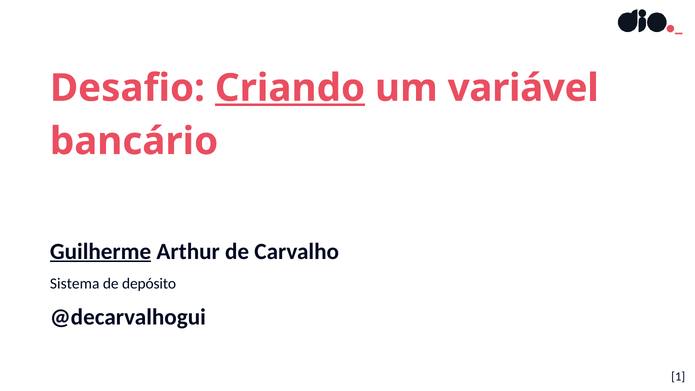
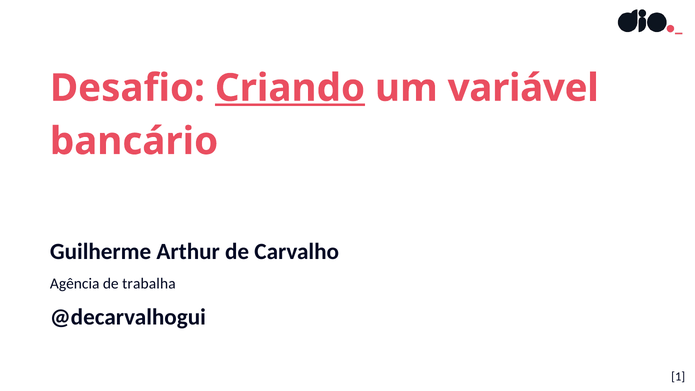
Guilherme underline: present -> none (101, 251)
Sistema: Sistema -> Agência (75, 284)
depósito: depósito -> trabalha (149, 284)
